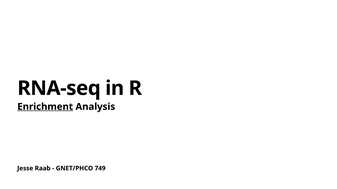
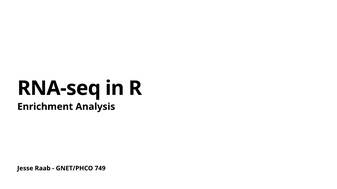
Enrichment underline: present -> none (45, 107)
